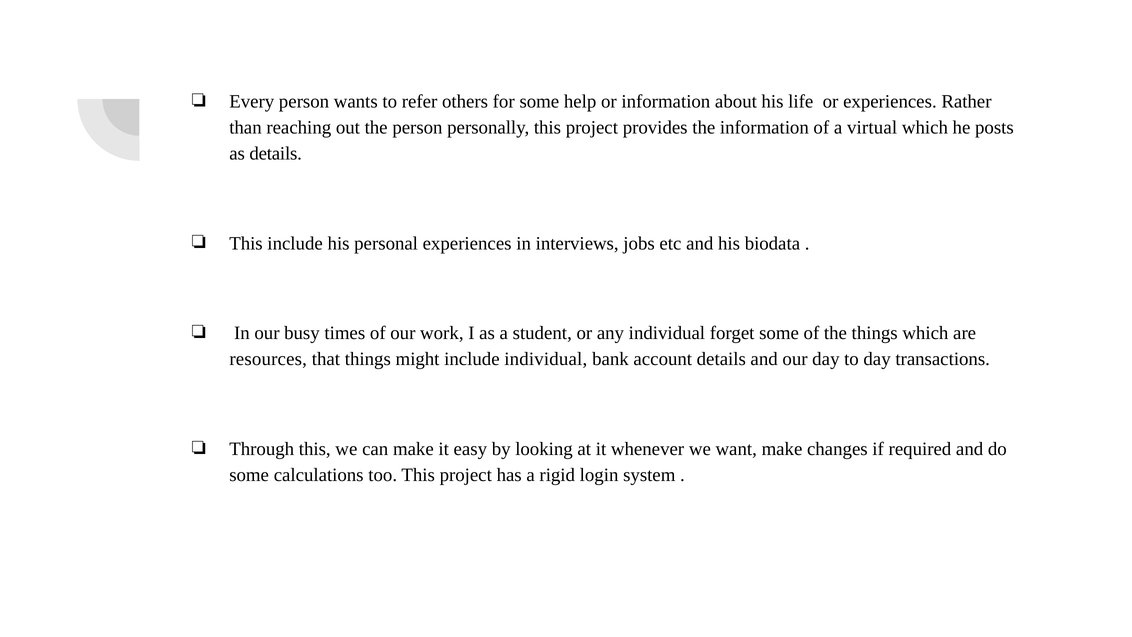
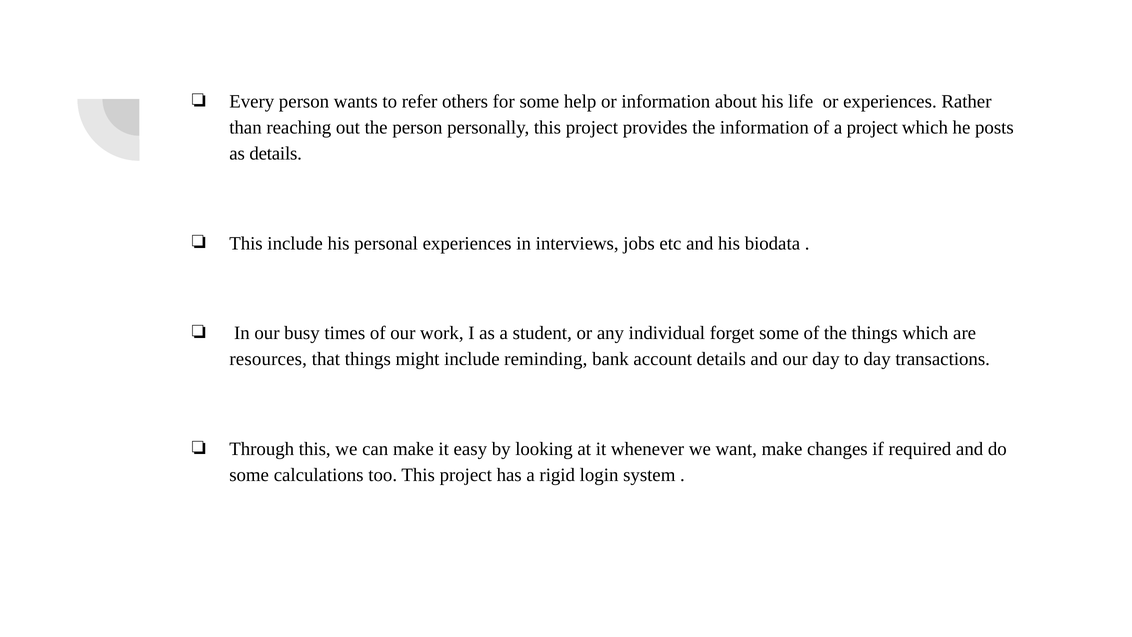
a virtual: virtual -> project (872, 127)
include individual: individual -> reminding (546, 359)
